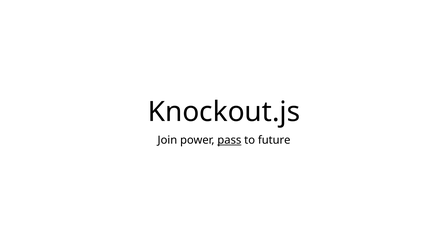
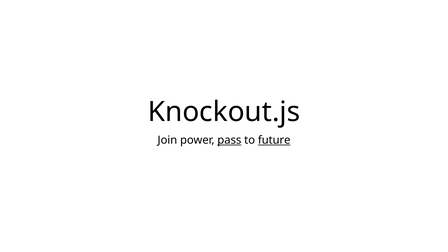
future underline: none -> present (274, 140)
